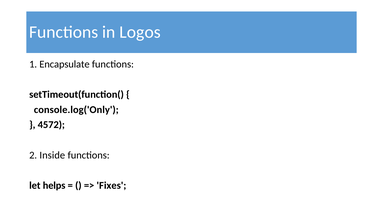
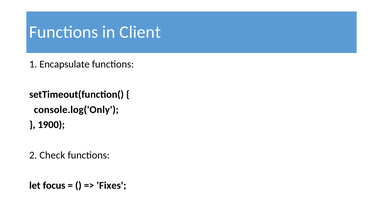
Logos: Logos -> Client (140, 32)
4572: 4572 -> 1900 (51, 125)
Inside: Inside -> Check (52, 155)
helps: helps -> focus (54, 186)
